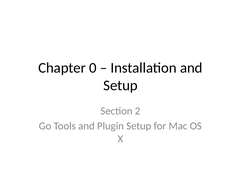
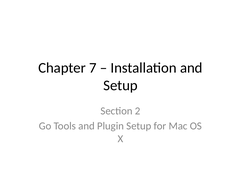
0: 0 -> 7 (93, 68)
